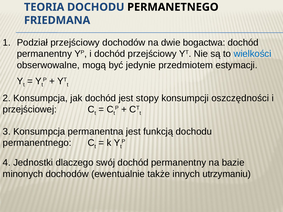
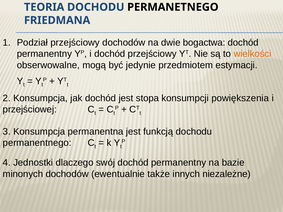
wielkości colour: blue -> orange (252, 54)
stopy: stopy -> stopa (147, 98)
oszczędności: oszczędności -> powiększenia (240, 98)
utrzymaniu: utrzymaniu -> niezależne (227, 174)
